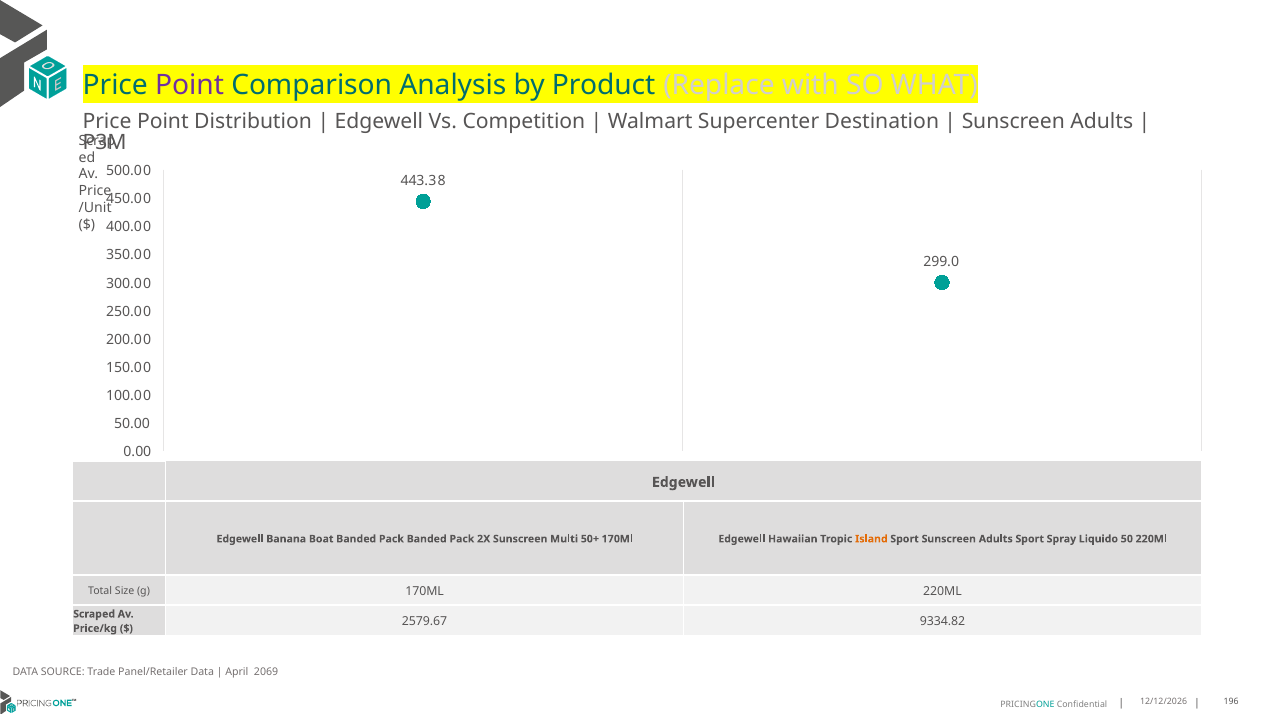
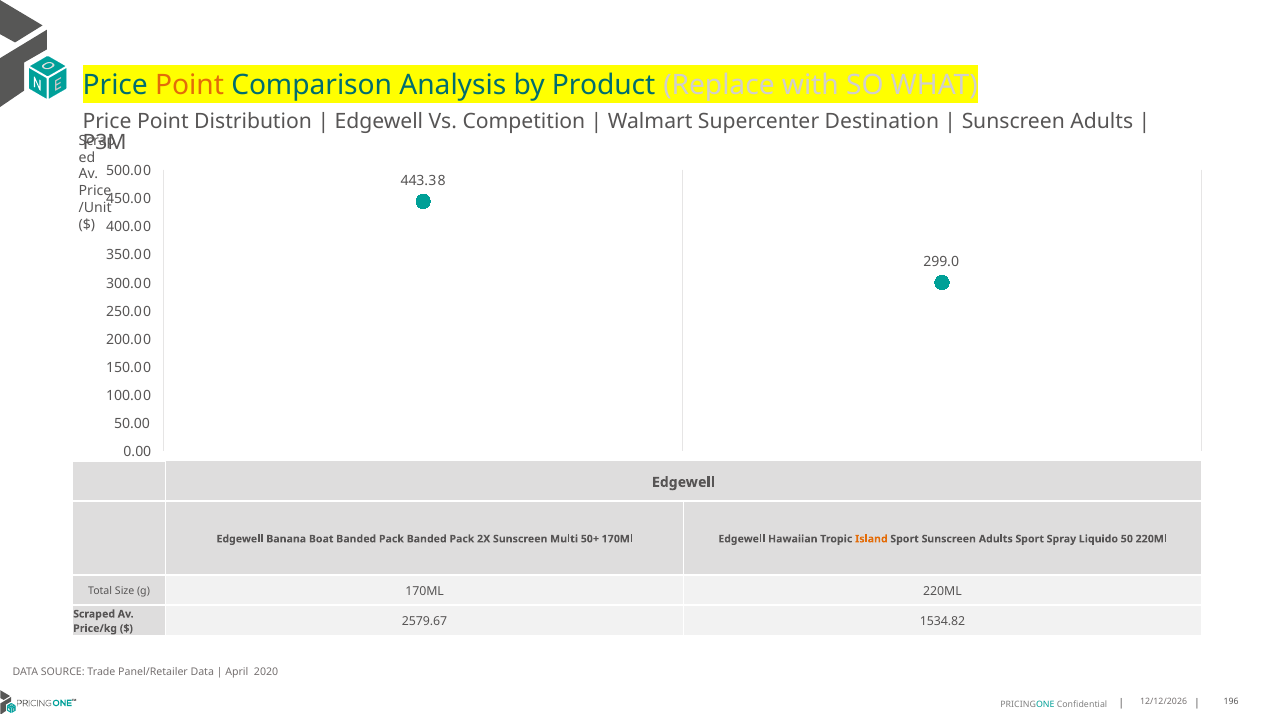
Point colour: purple -> orange (190, 85)
9334.82: 9334.82 -> 1534.82 (943, 622)
2069: 2069 -> 2020 (266, 673)
